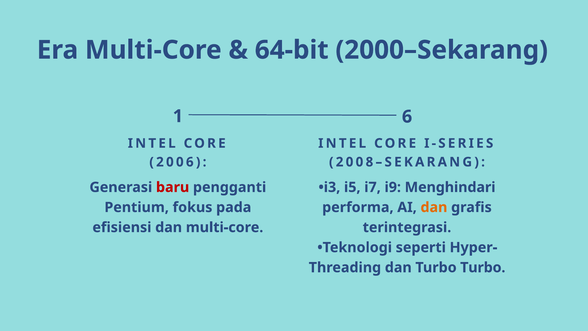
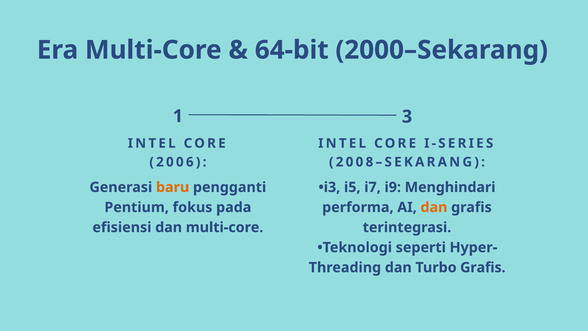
6: 6 -> 3 (407, 117)
baru colour: red -> orange (173, 187)
Turbo Turbo: Turbo -> Grafis (483, 267)
